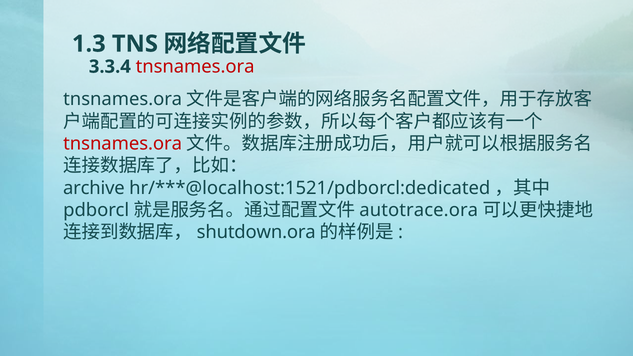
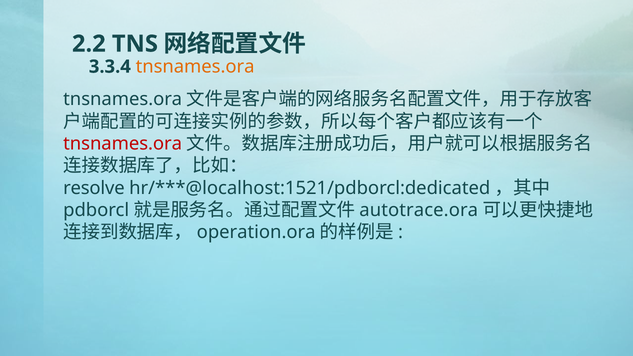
1.3: 1.3 -> 2.2 (89, 44)
tnsnames.ora colour: red -> orange (195, 67)
archive: archive -> resolve (94, 188)
shutdown.ora: shutdown.ora -> operation.ora (256, 232)
